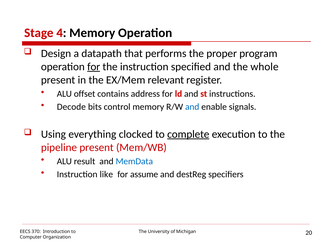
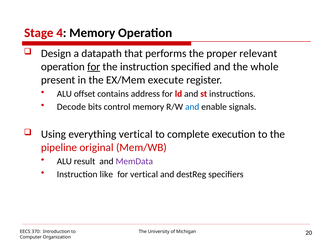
program: program -> relevant (258, 53)
relevant: relevant -> execute (166, 80)
everything clocked: clocked -> vertical (136, 134)
complete underline: present -> none (188, 134)
pipeline present: present -> original (96, 147)
MemData colour: blue -> purple (134, 161)
for assume: assume -> vertical (144, 174)
